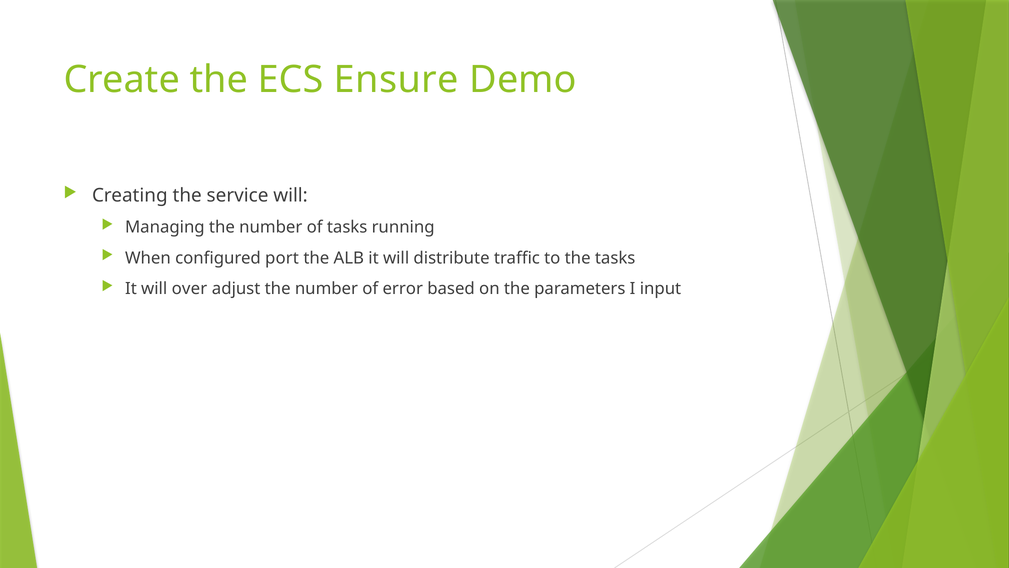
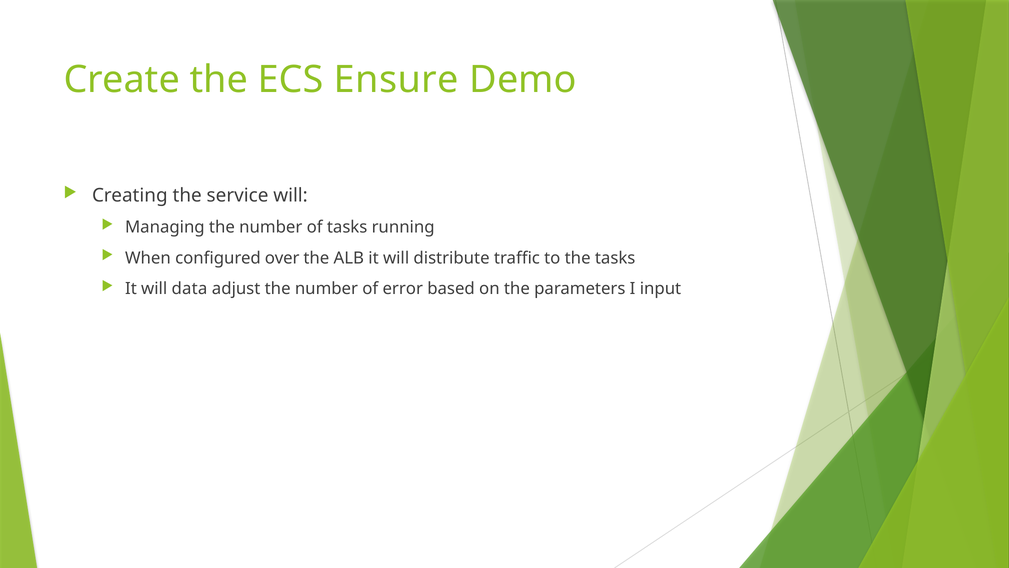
port: port -> over (282, 258)
over: over -> data (189, 288)
